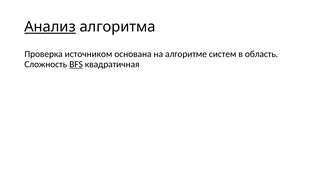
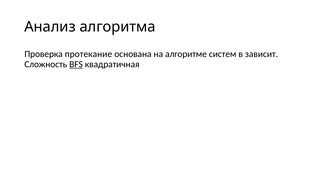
Анализ underline: present -> none (50, 27)
источником: источником -> протекание (88, 54)
область: область -> зависит (261, 54)
